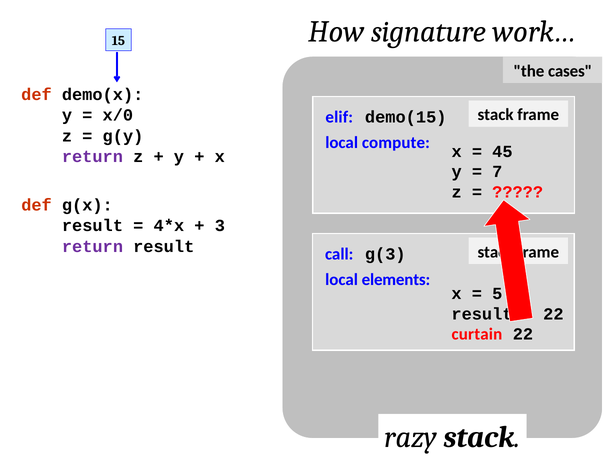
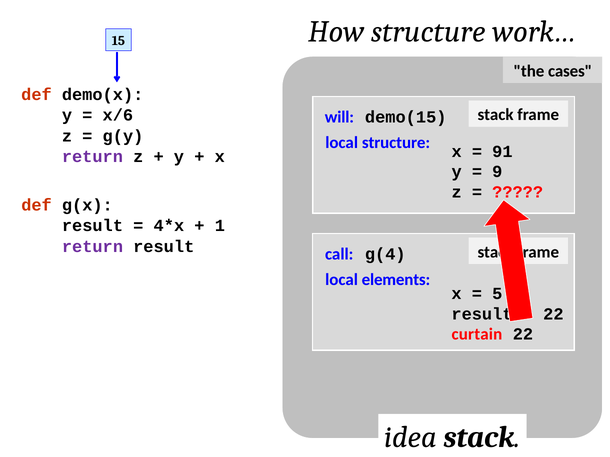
How signature: signature -> structure (428, 32)
x/0: x/0 -> x/6 (118, 115)
elif: elif -> will (339, 117)
local compute: compute -> structure (396, 143)
45: 45 -> 91 (502, 152)
7: 7 -> 9 (497, 172)
3: 3 -> 1 (220, 226)
g(3: g(3 -> g(4 (385, 255)
razy: razy -> idea (411, 438)
